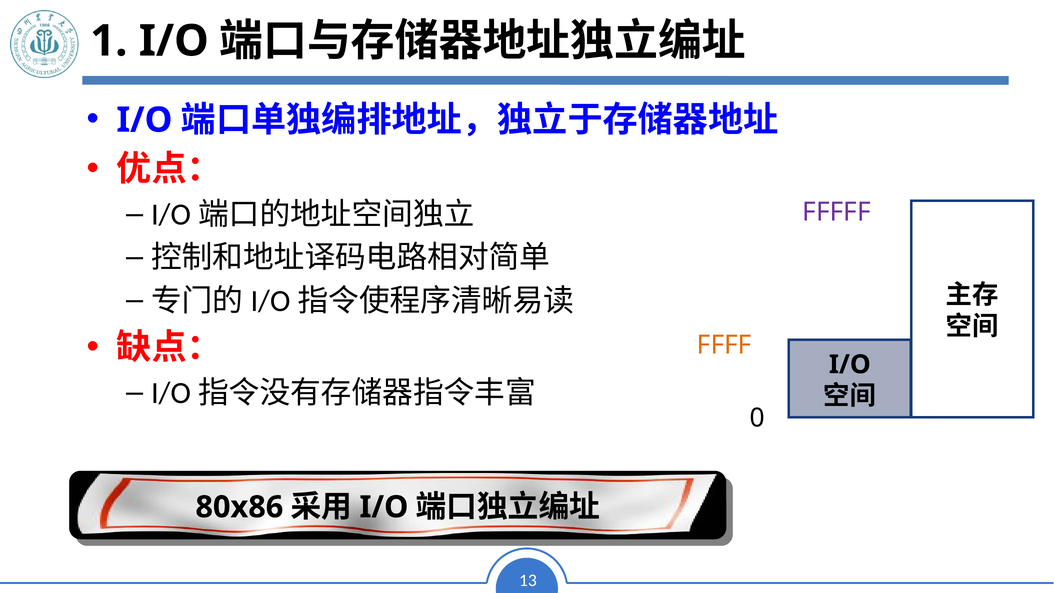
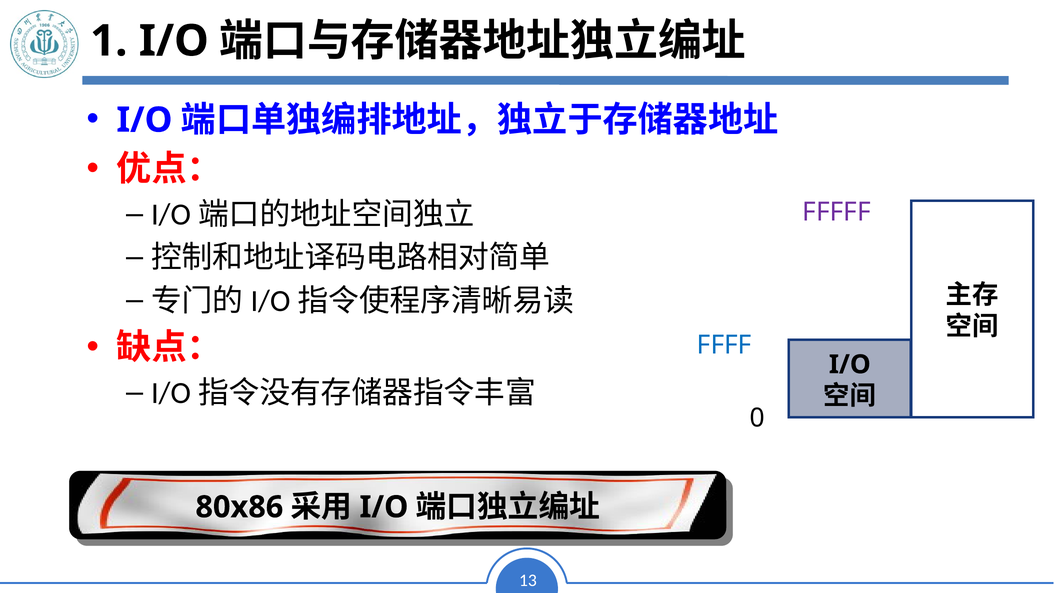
FFFF colour: orange -> blue (724, 345)
